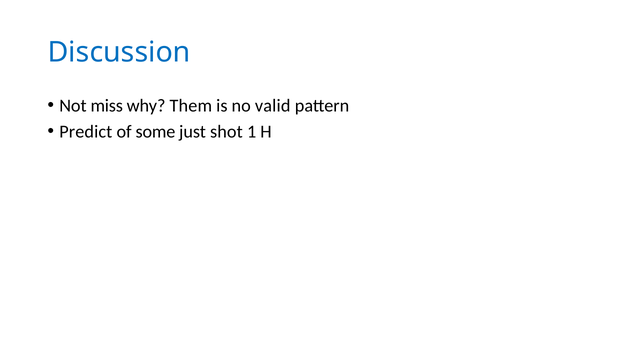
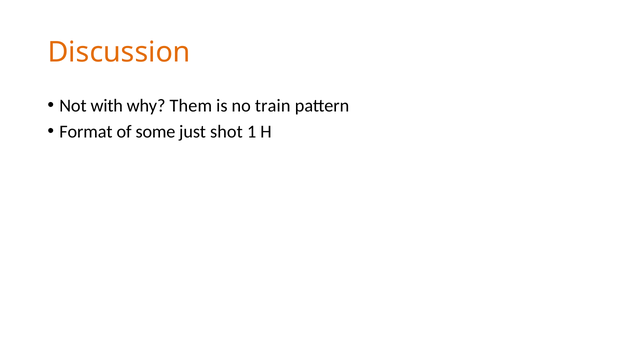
Discussion colour: blue -> orange (119, 52)
miss: miss -> with (107, 106)
valid: valid -> train (273, 106)
Predict: Predict -> Format (86, 132)
